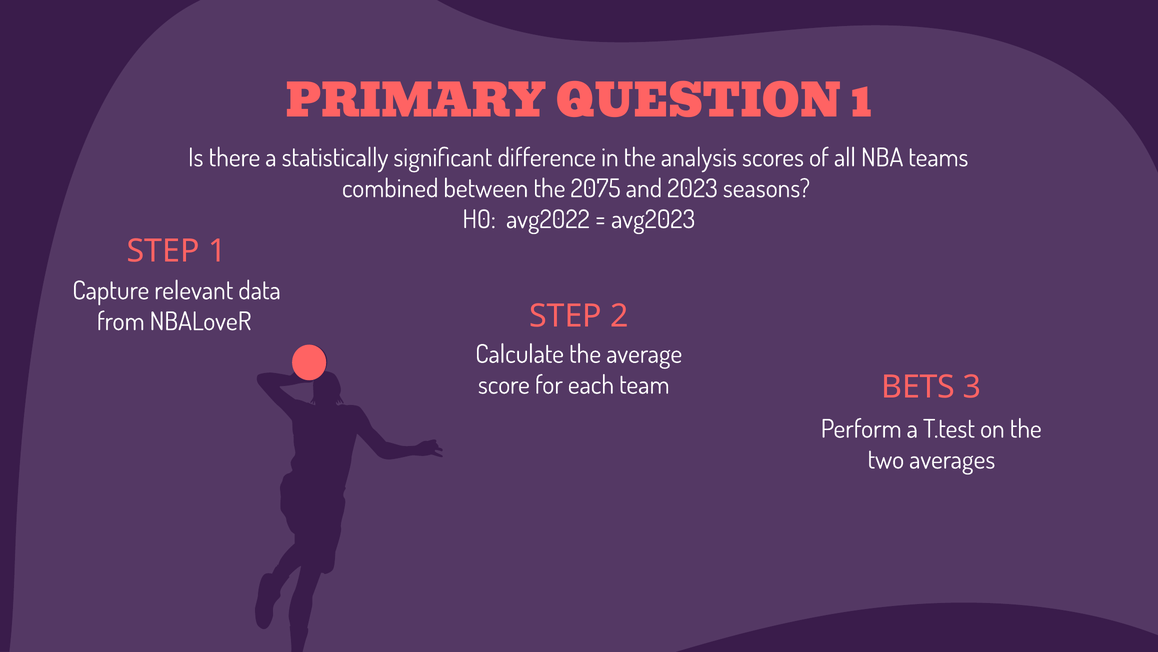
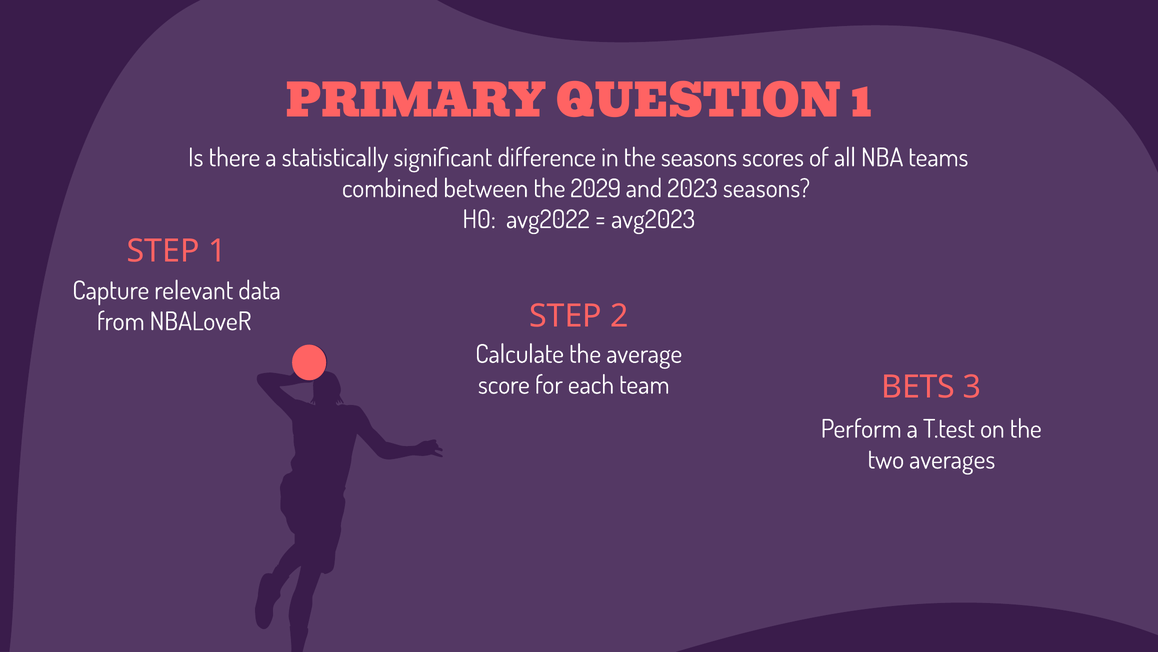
the analysis: analysis -> seasons (699, 158)
2075: 2075 -> 2029 (596, 189)
